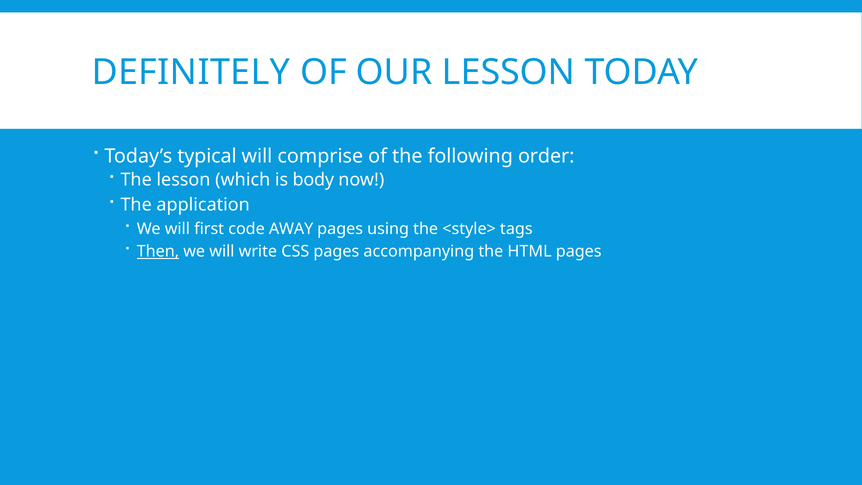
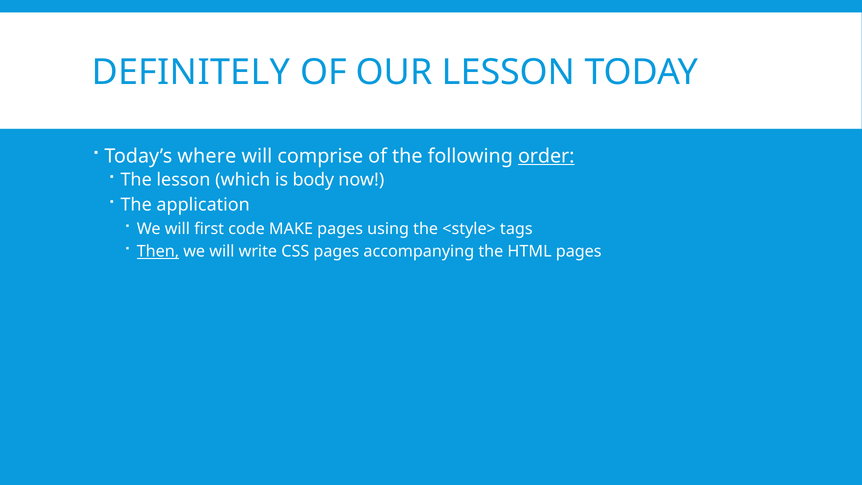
typical: typical -> where (207, 156)
order underline: none -> present (546, 156)
AWAY: AWAY -> MAKE (291, 229)
